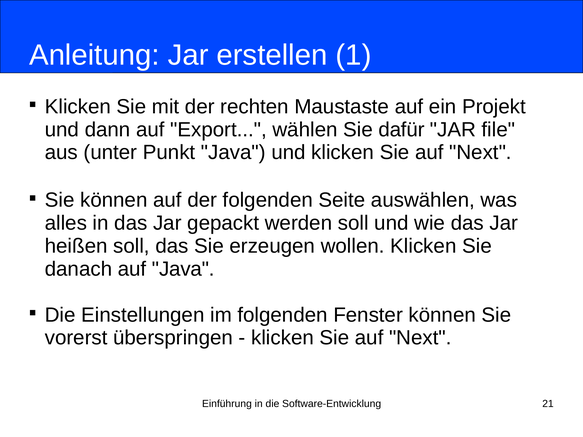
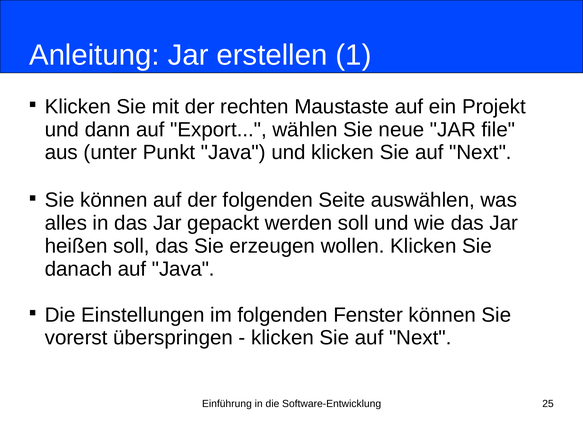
dafür: dafür -> neue (401, 130)
21: 21 -> 25 (548, 404)
